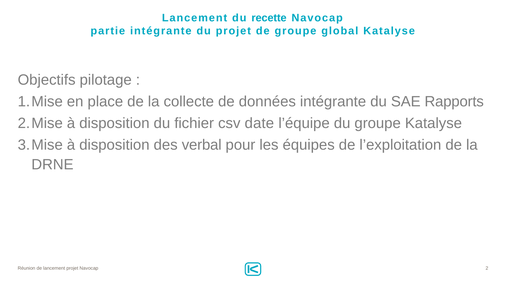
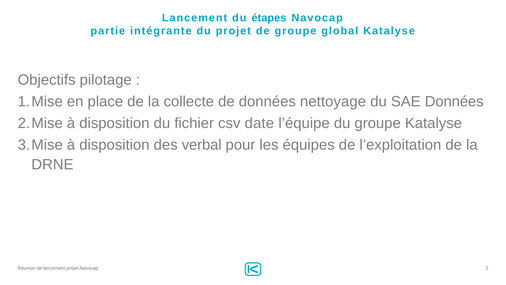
recette: recette -> étapes (269, 18)
données intégrante: intégrante -> nettoyage (333, 102)
SAE Rapports: Rapports -> Données (454, 102)
